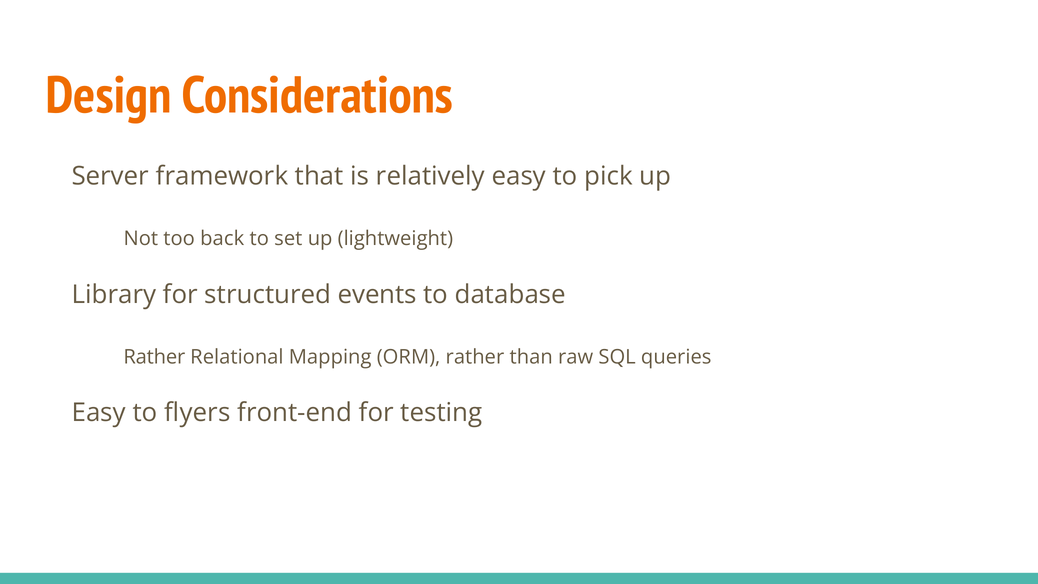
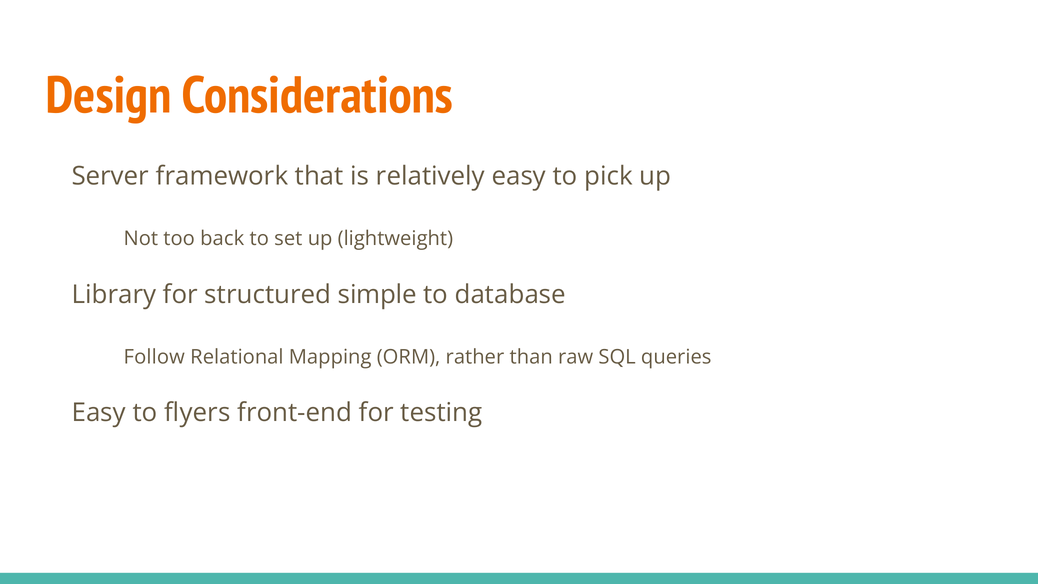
events: events -> simple (377, 294)
Rather: Rather -> Follow (154, 357)
